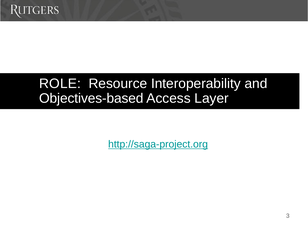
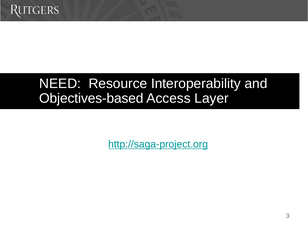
ROLE: ROLE -> NEED (60, 84)
